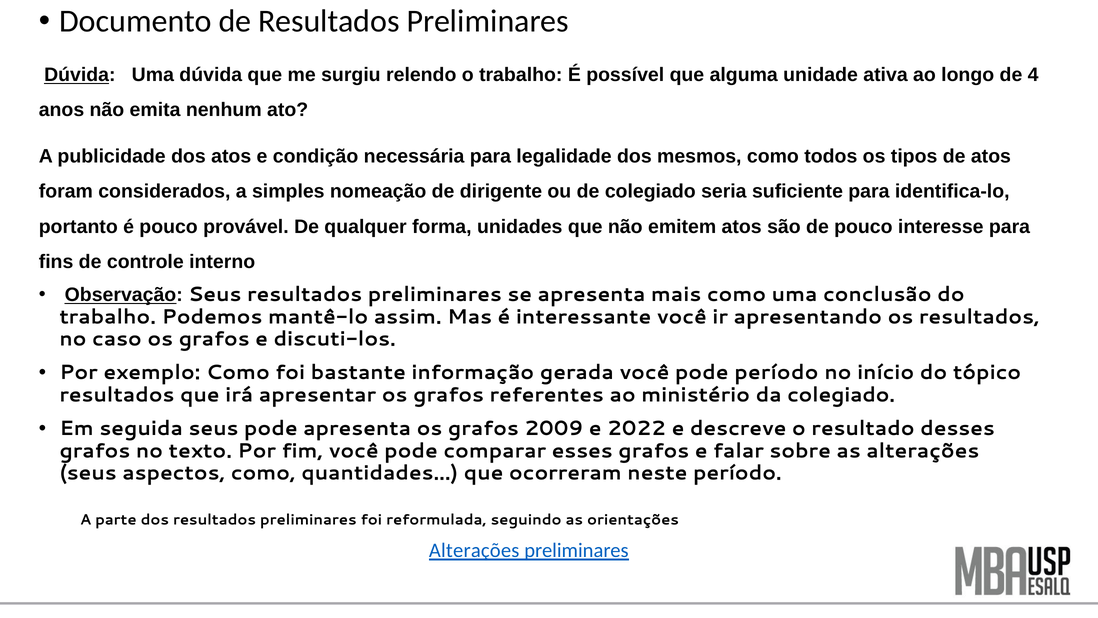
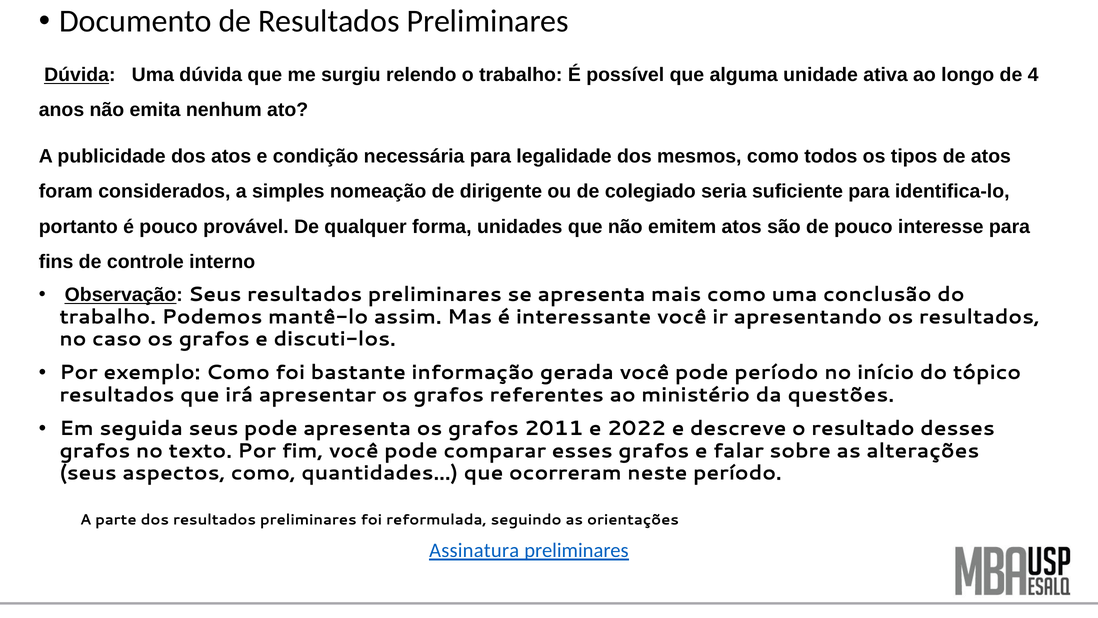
da colegiado: colegiado -> questões (841, 395)
2009: 2009 -> 2011 (554, 428)
Alterações: Alterações -> Assinatura (474, 550)
